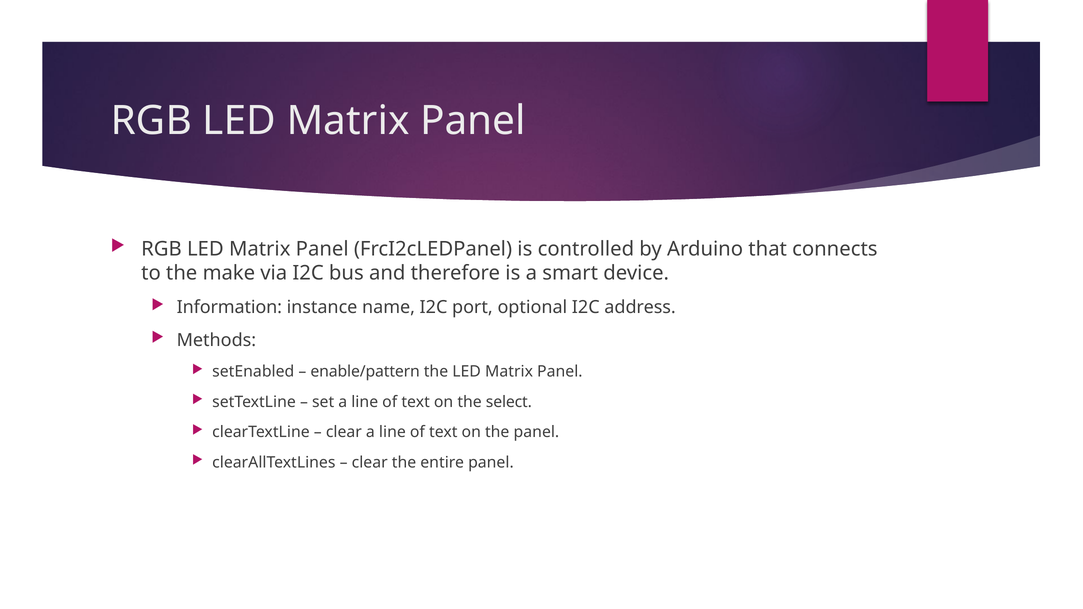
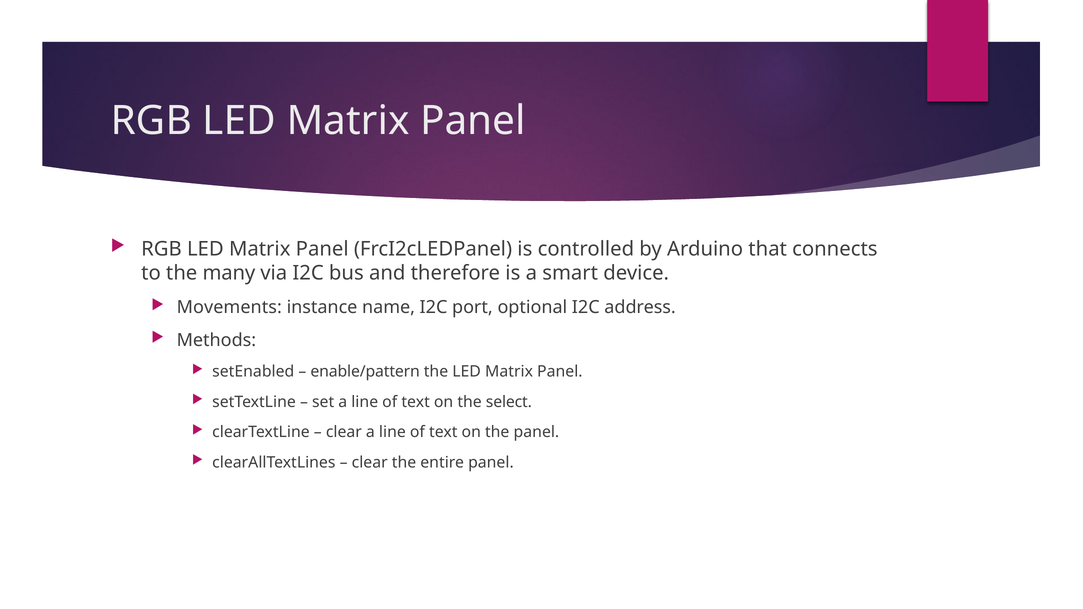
make: make -> many (229, 273)
Information: Information -> Movements (229, 307)
